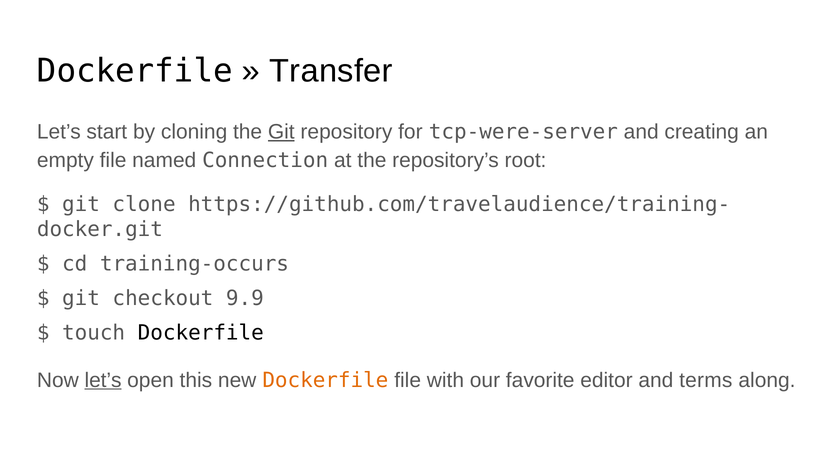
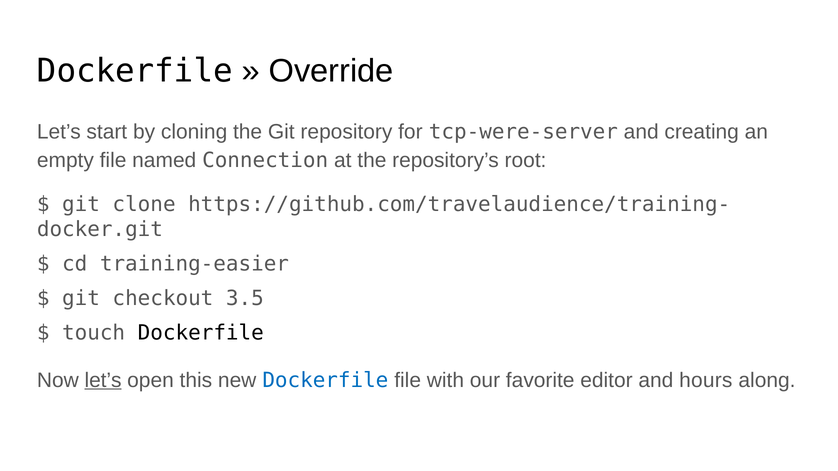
Transfer: Transfer -> Override (331, 71)
Git underline: present -> none (281, 132)
training-occurs: training-occurs -> training-easier (194, 264)
9.9: 9.9 -> 3.5 (245, 298)
Dockerfile colour: orange -> blue (325, 380)
terms: terms -> hours (706, 380)
